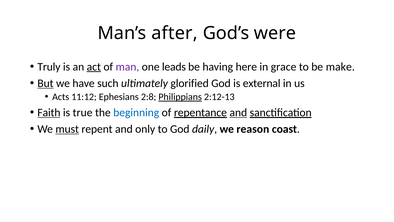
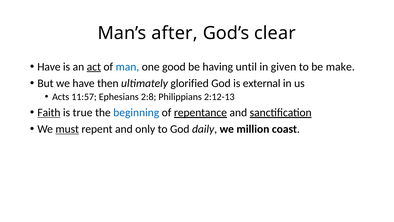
were: were -> clear (275, 33)
Truly: Truly -> Have (49, 67)
man colour: purple -> blue (127, 67)
leads: leads -> good (174, 67)
here: here -> until (246, 67)
grace: grace -> given (284, 67)
But underline: present -> none (45, 83)
such: such -> then (108, 83)
11:12: 11:12 -> 11:57 (84, 97)
Philippians underline: present -> none (180, 97)
and underline: present -> none (238, 112)
reason: reason -> million (253, 129)
